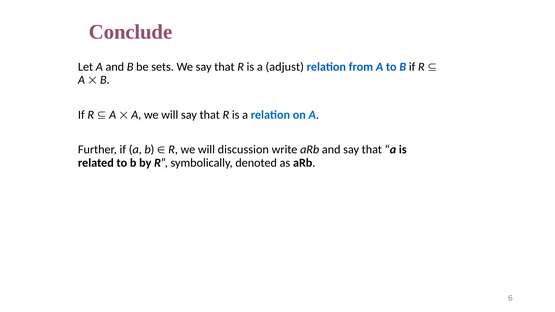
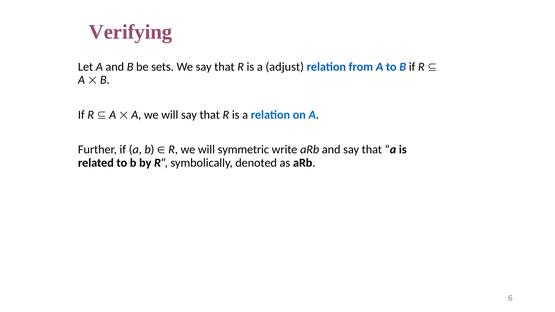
Conclude: Conclude -> Verifying (131, 32)
discussion: discussion -> symmetric (243, 150)
